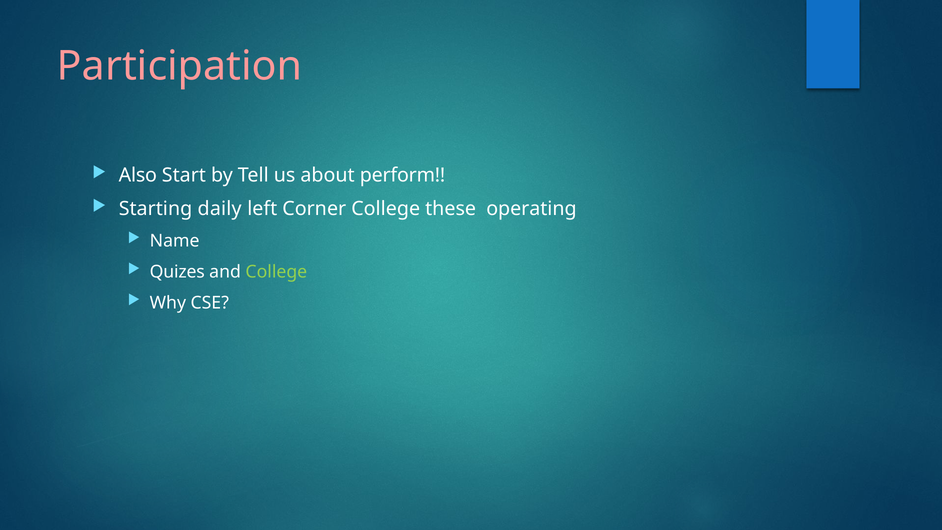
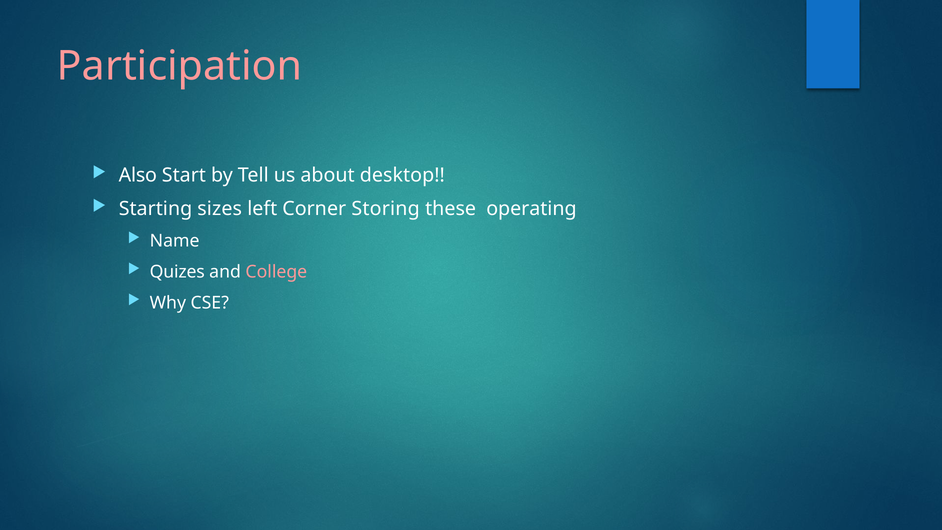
perform: perform -> desktop (402, 175)
daily: daily -> sizes (220, 209)
Corner College: College -> Storing (386, 209)
College colour: light green -> pink (276, 272)
